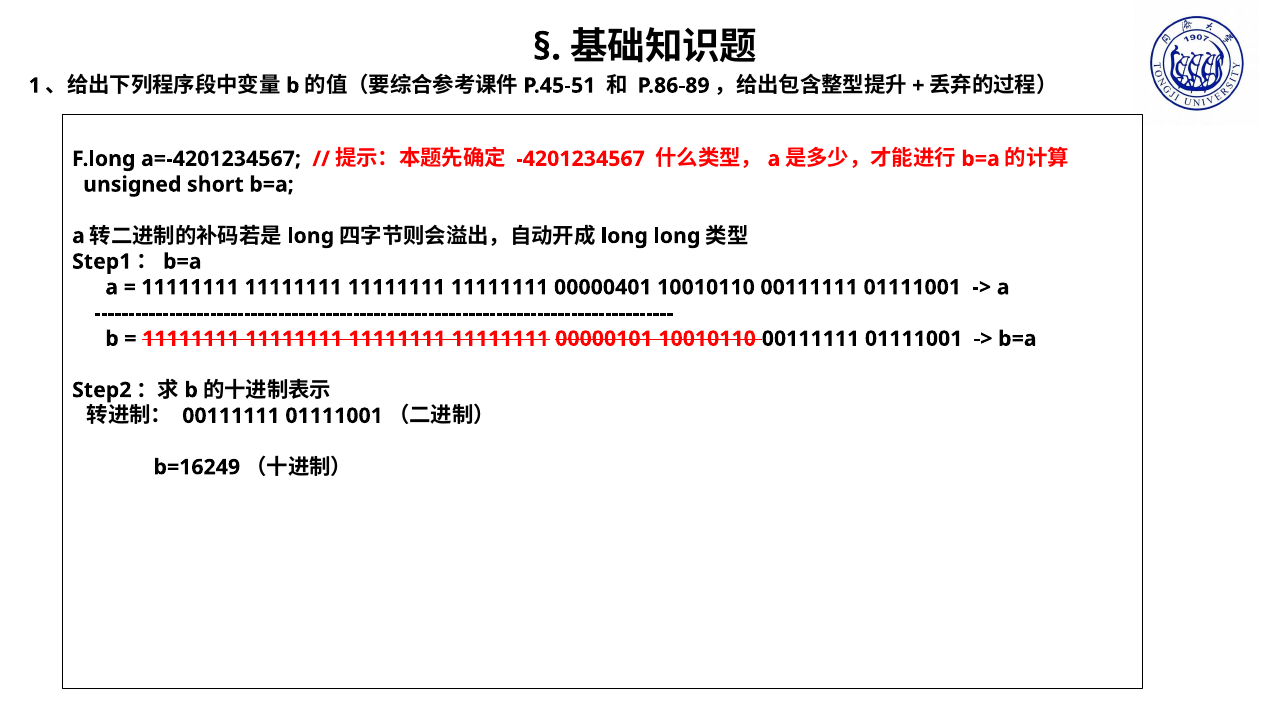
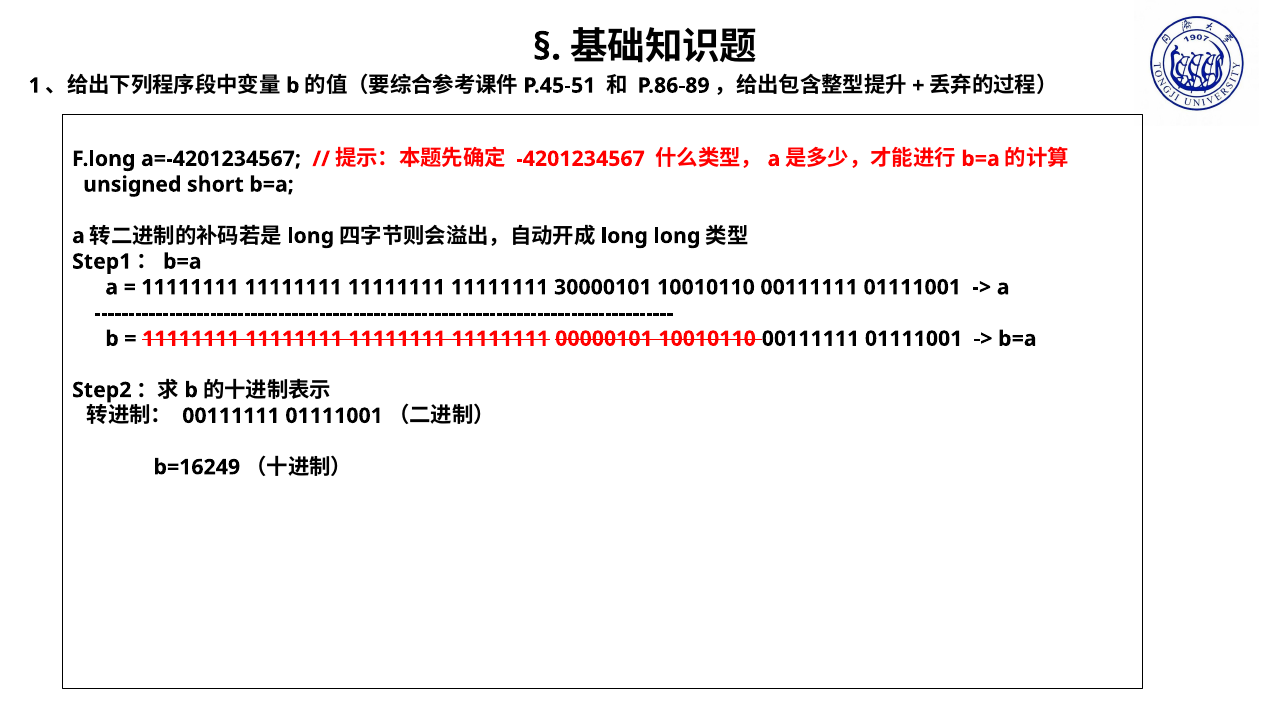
00000401: 00000401 -> 30000101 (603, 287)
